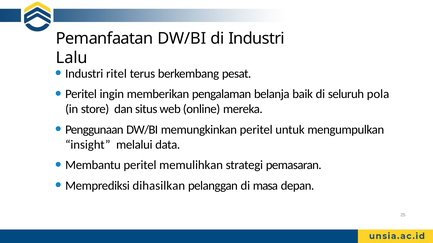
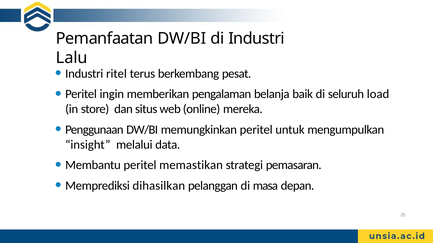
pola: pola -> load (378, 94)
memulihkan: memulihkan -> memastikan (191, 166)
